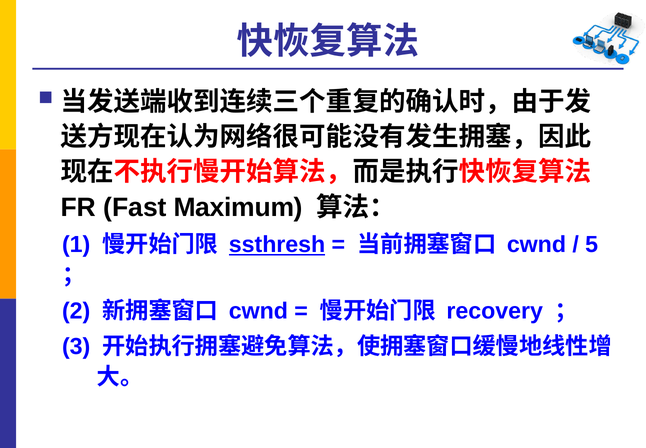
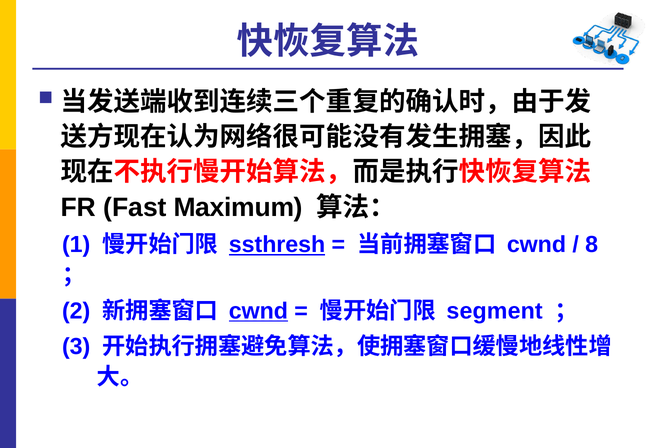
5: 5 -> 8 (592, 244)
cwnd underline: none -> present (258, 310)
recovery: recovery -> segment (495, 310)
